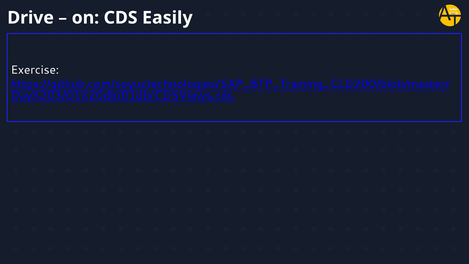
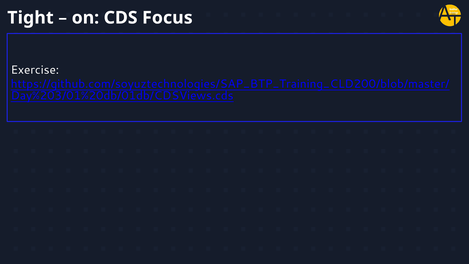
Drive: Drive -> Tight (30, 18)
Easily: Easily -> Focus (167, 18)
